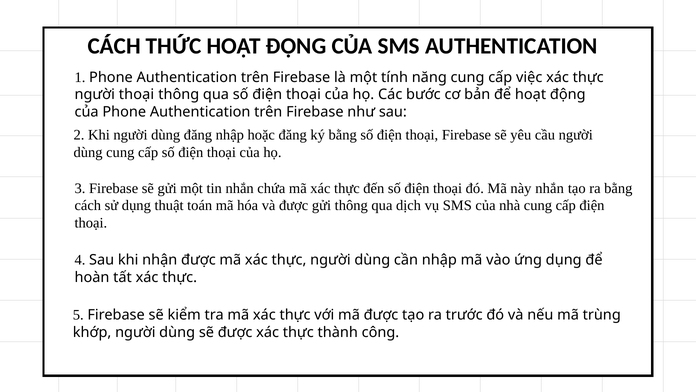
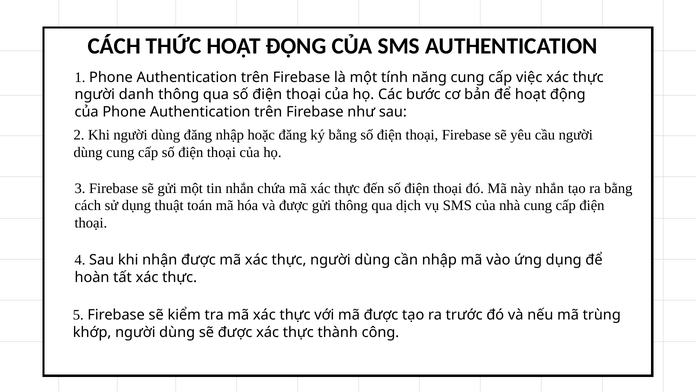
người thoại: thoại -> danh (136, 95)
